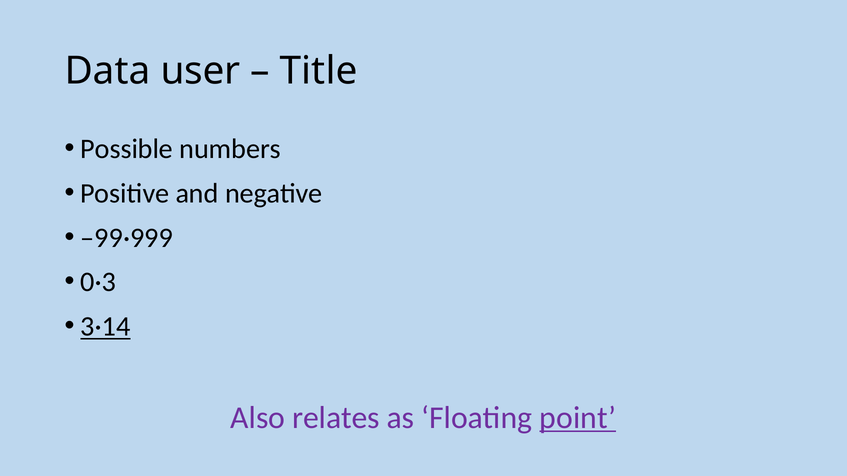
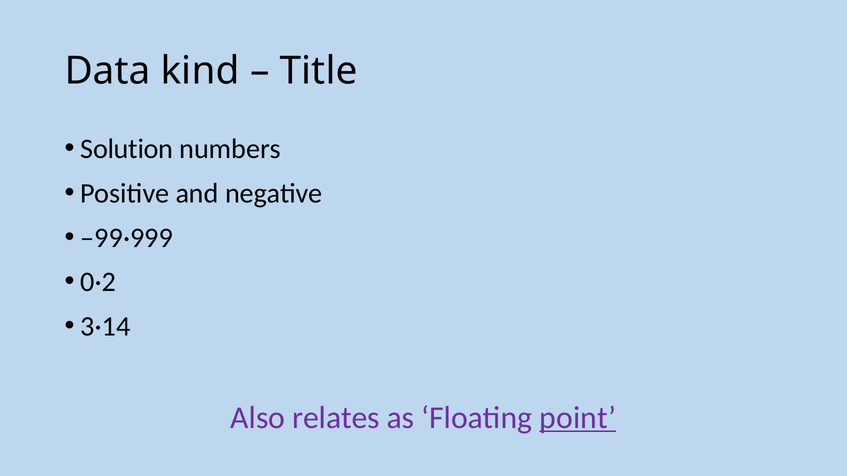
user: user -> kind (200, 71)
Possible: Possible -> Solution (127, 149)
0·3: 0·3 -> 0·2 (98, 282)
3·14 underline: present -> none (105, 327)
